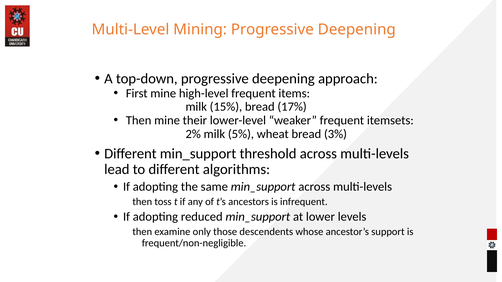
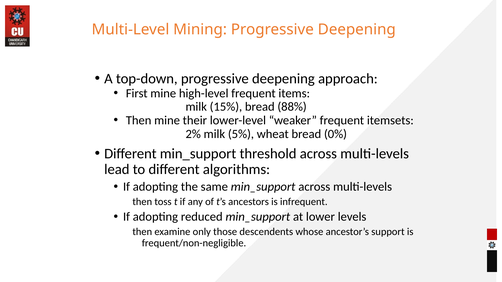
17%: 17% -> 88% (292, 107)
3%: 3% -> 0% (335, 134)
